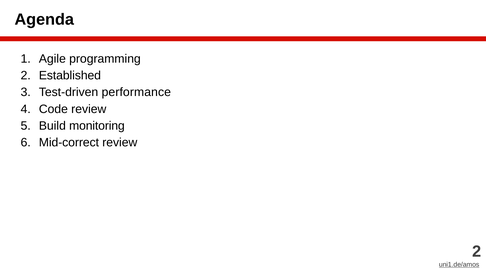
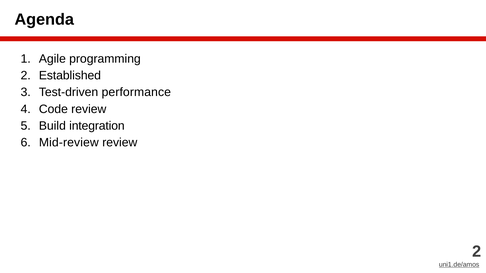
monitoring: monitoring -> integration (97, 126)
Mid-correct: Mid-correct -> Mid-review (69, 143)
